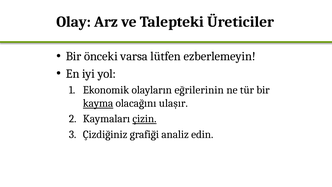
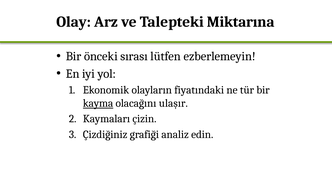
Üreticiler: Üreticiler -> Miktarına (241, 22)
varsa: varsa -> sırası (134, 56)
eğrilerinin: eğrilerinin -> fiyatındaki (199, 90)
çizin underline: present -> none (144, 119)
